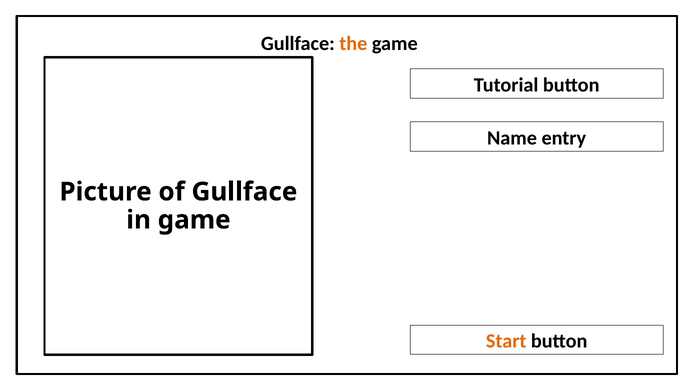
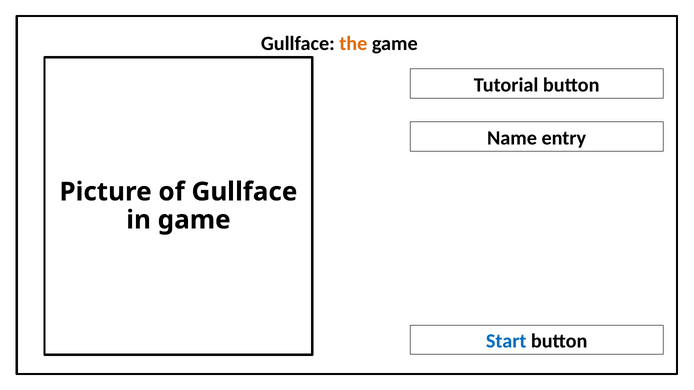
Start colour: orange -> blue (506, 341)
